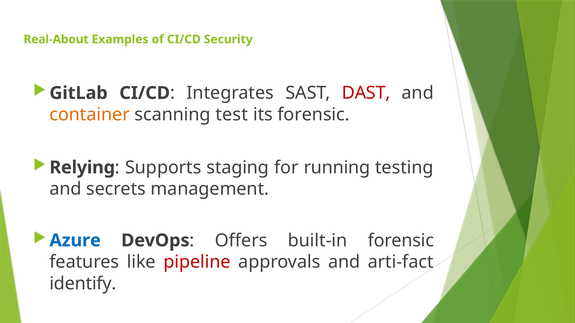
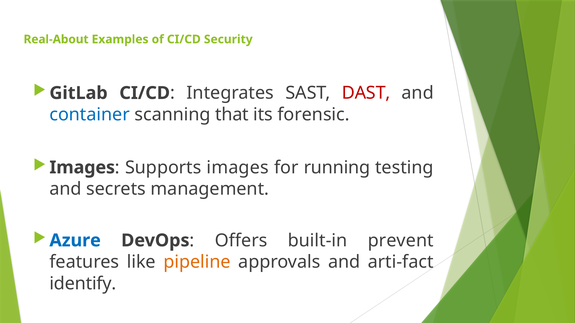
container colour: orange -> blue (90, 115)
test: test -> that (232, 115)
Relying: Relying -> Images (82, 168)
Supports staging: staging -> images (238, 168)
built-in forensic: forensic -> prevent (401, 241)
pipeline colour: red -> orange (197, 262)
